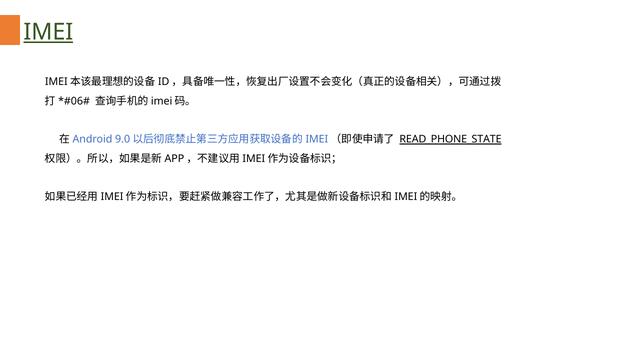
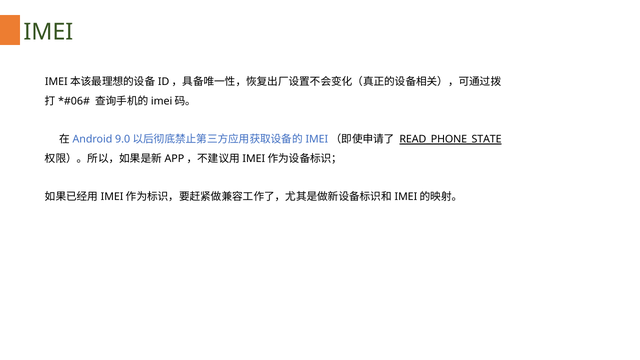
IMEI underline: present -> none (48, 32)
